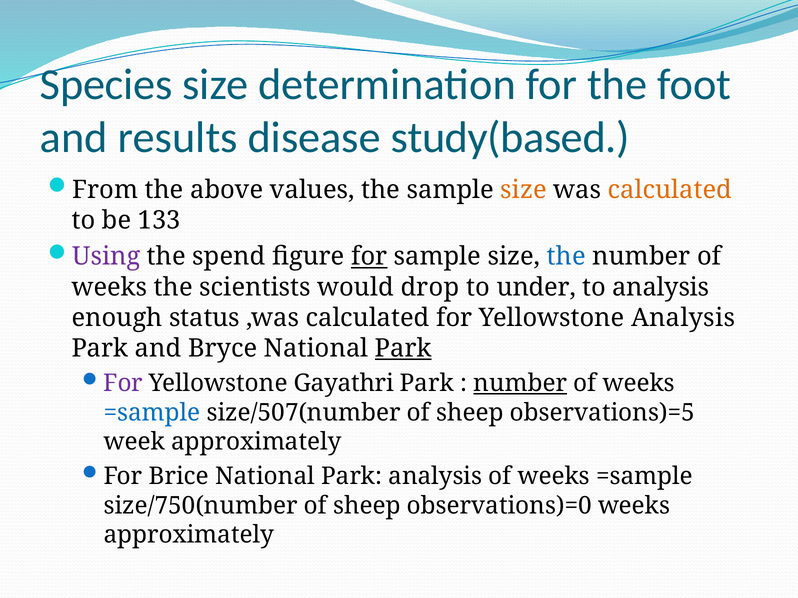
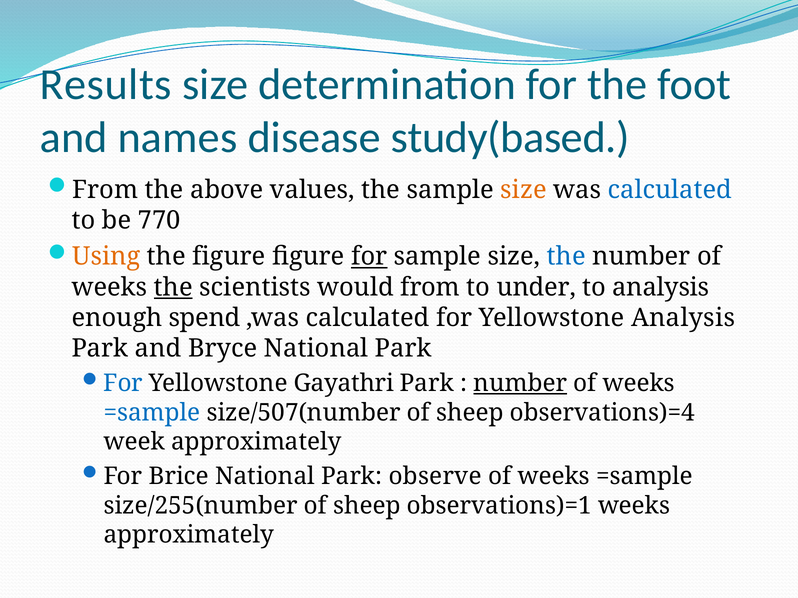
Species: Species -> Results (106, 84)
results: results -> names (178, 138)
calculated colour: orange -> blue (670, 190)
133: 133 -> 770 (159, 220)
Using colour: purple -> orange (106, 257)
the spend: spend -> figure (229, 257)
the underline: none -> present (173, 287)
would drop: drop -> from (430, 287)
status: status -> spend (205, 318)
Park underline: present -> none (403, 348)
For colour: purple -> blue (123, 384)
observations)=5: observations)=5 -> observations)=4 (602, 413)
Park analysis: analysis -> observe (435, 477)
size/750(number: size/750(number -> size/255(number (201, 506)
observations)=0: observations)=0 -> observations)=1 (499, 506)
